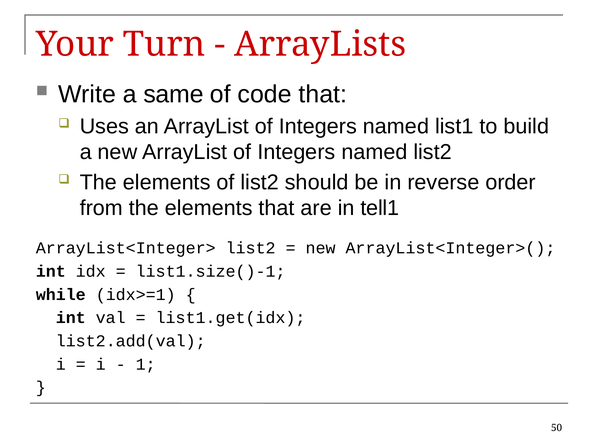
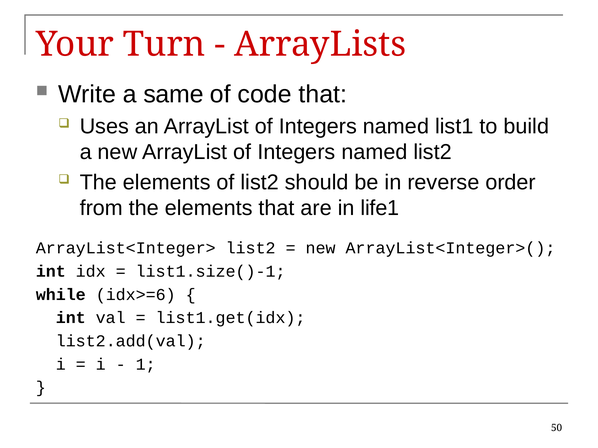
tell1: tell1 -> life1 (380, 208)
idx>=1: idx>=1 -> idx>=6 (136, 295)
